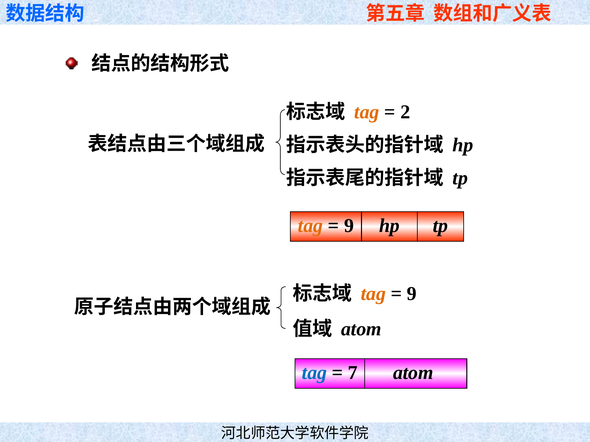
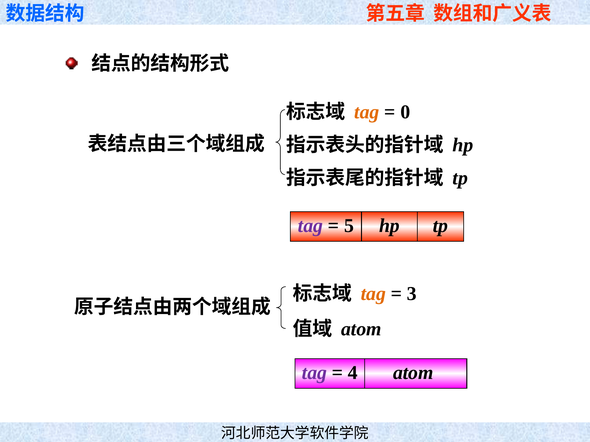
2: 2 -> 0 (405, 112)
tag colour: orange -> purple (311, 226)
9: 9 -> 5 (349, 226)
9: 9 -> 3 (412, 294)
tag colour: blue -> purple (314, 373)
7: 7 -> 4 (353, 373)
